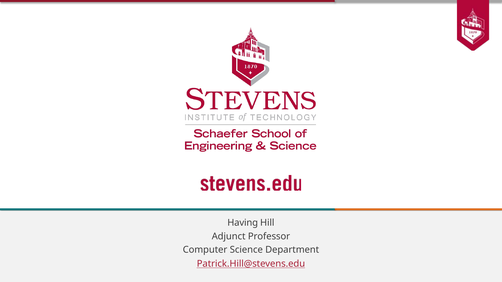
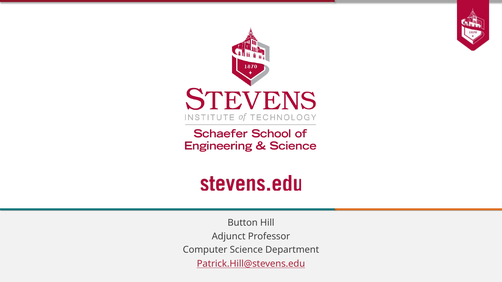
Having: Having -> Button (243, 223)
